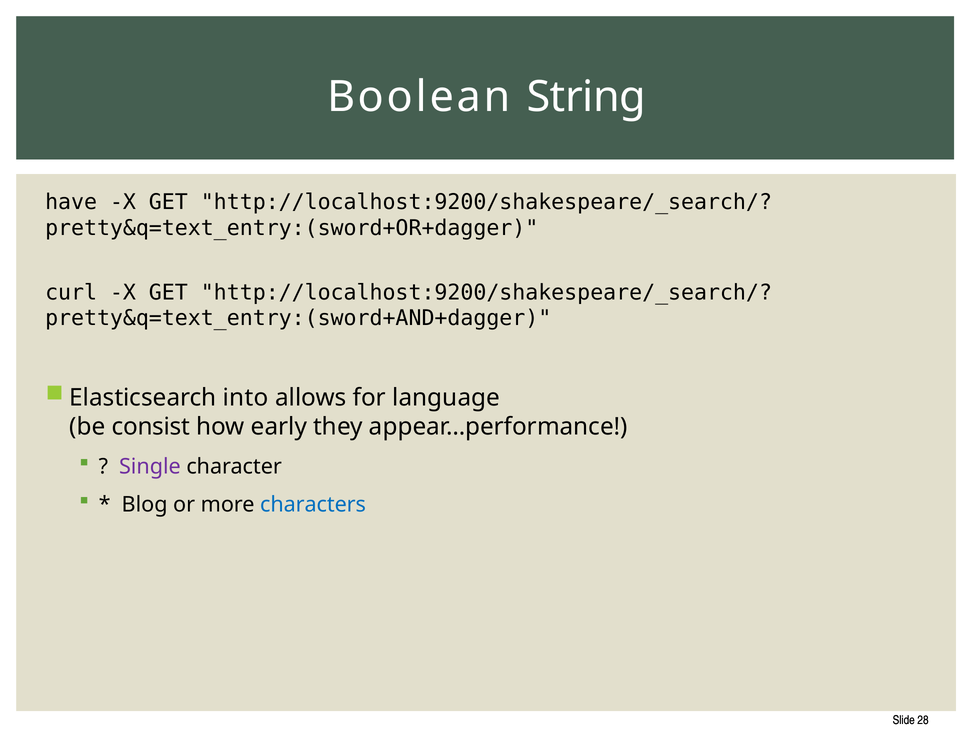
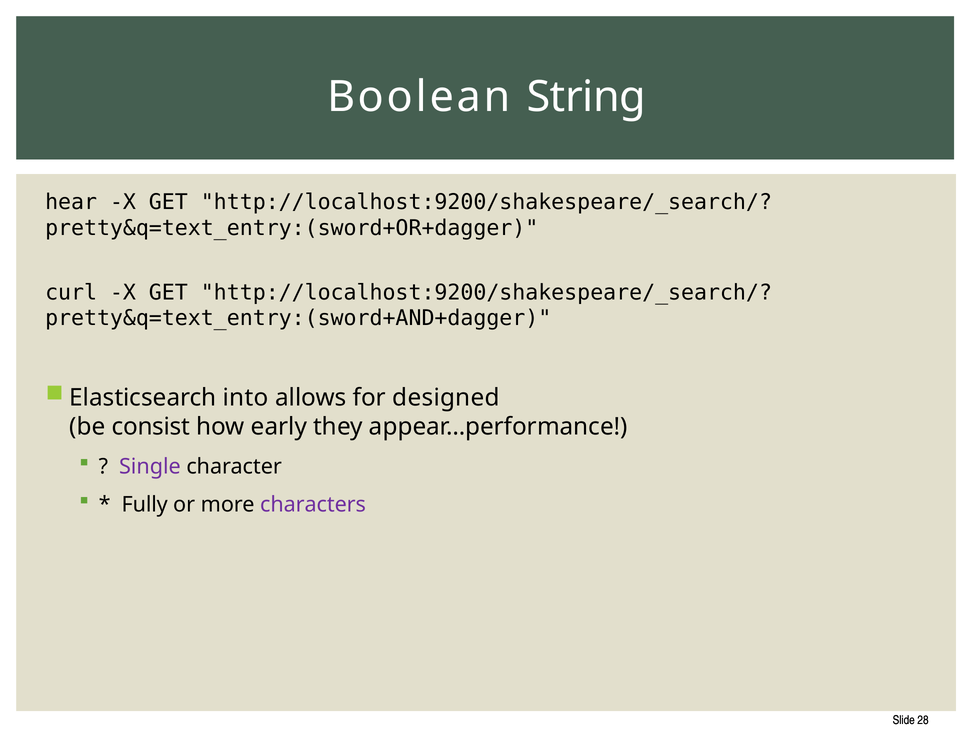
have: have -> hear (71, 202)
language: language -> designed (446, 397)
Blog: Blog -> Fully (145, 505)
characters colour: blue -> purple (313, 505)
